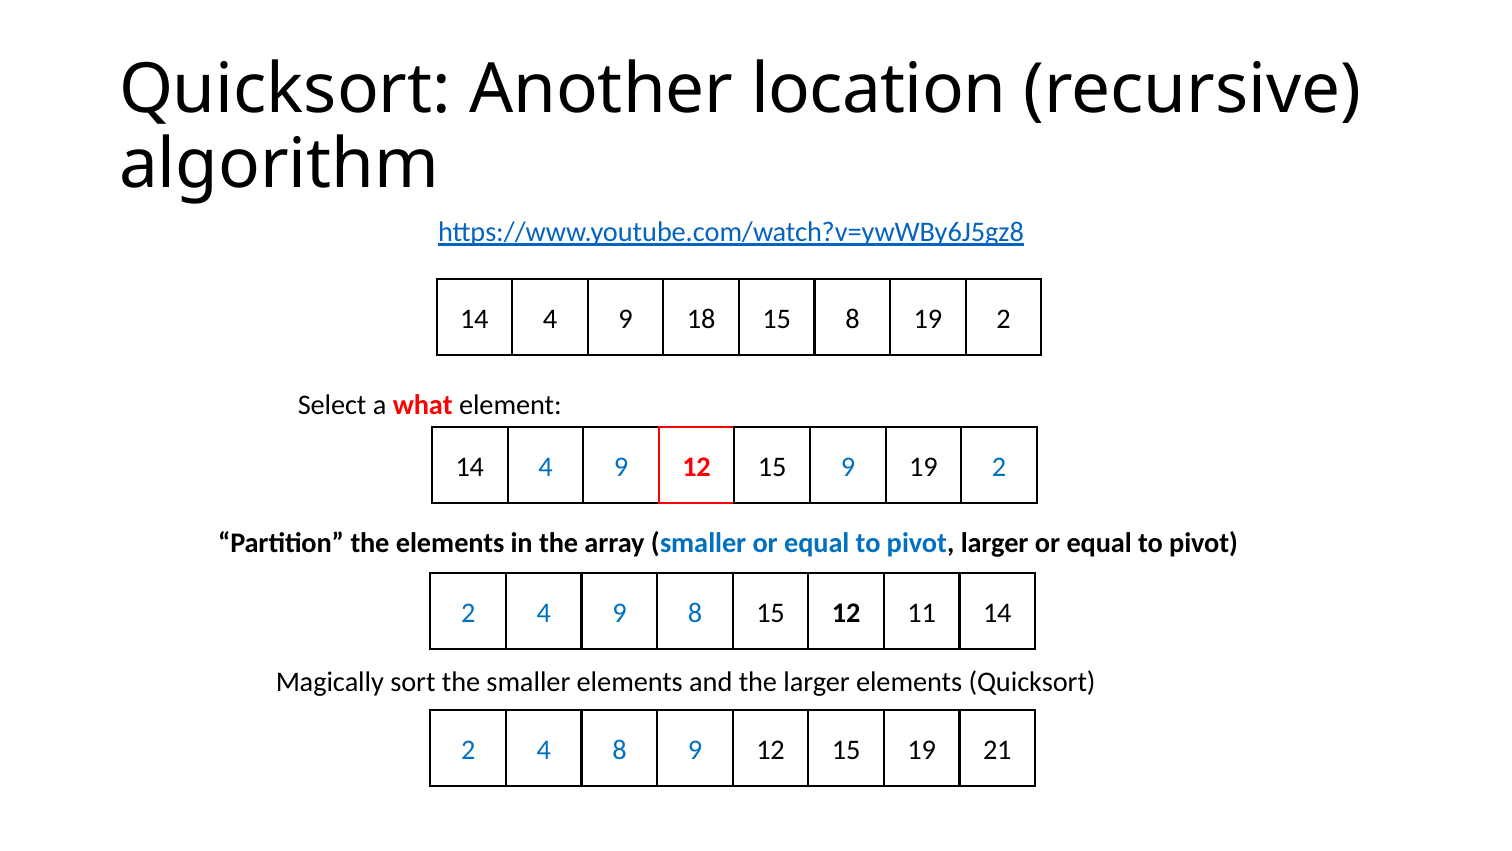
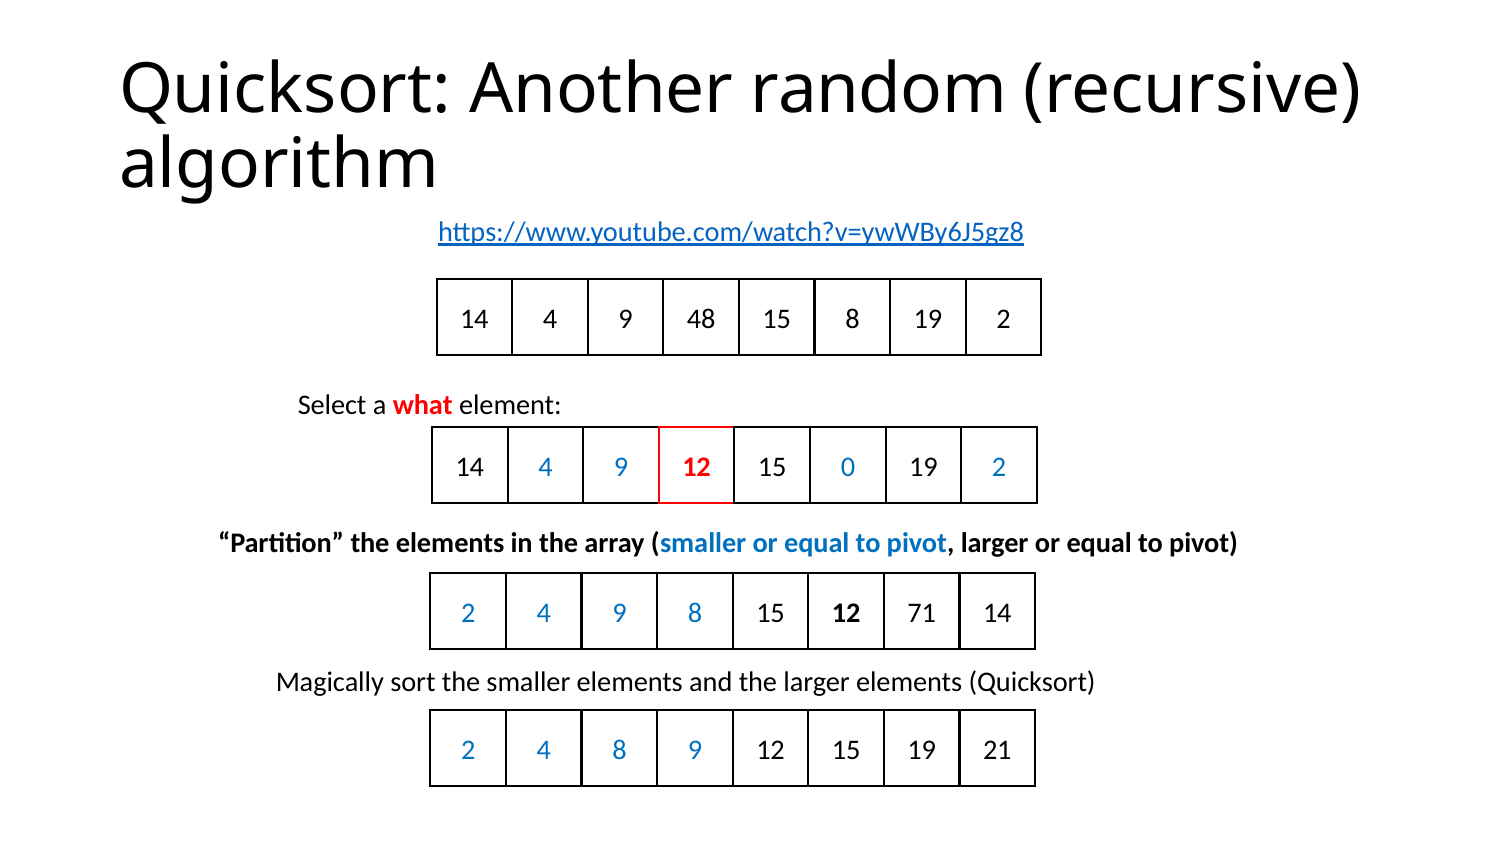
location: location -> random (879, 90)
18: 18 -> 48 (701, 319)
15 9: 9 -> 0 (848, 467)
11: 11 -> 71 (922, 612)
